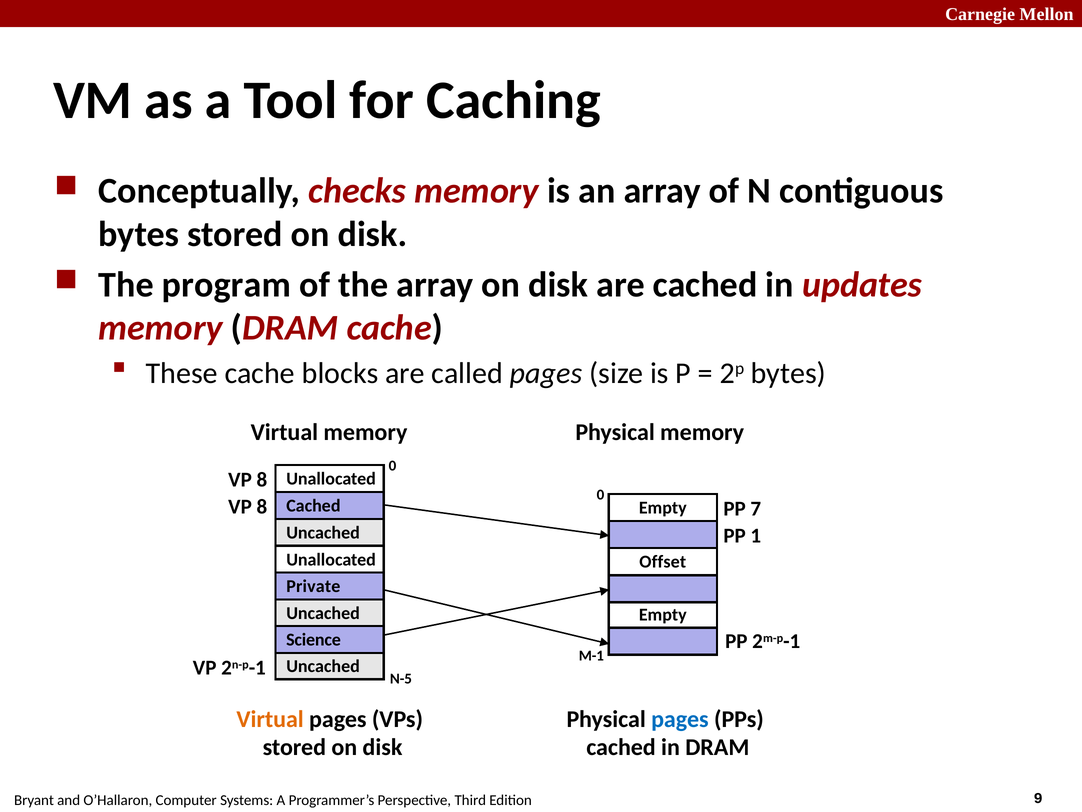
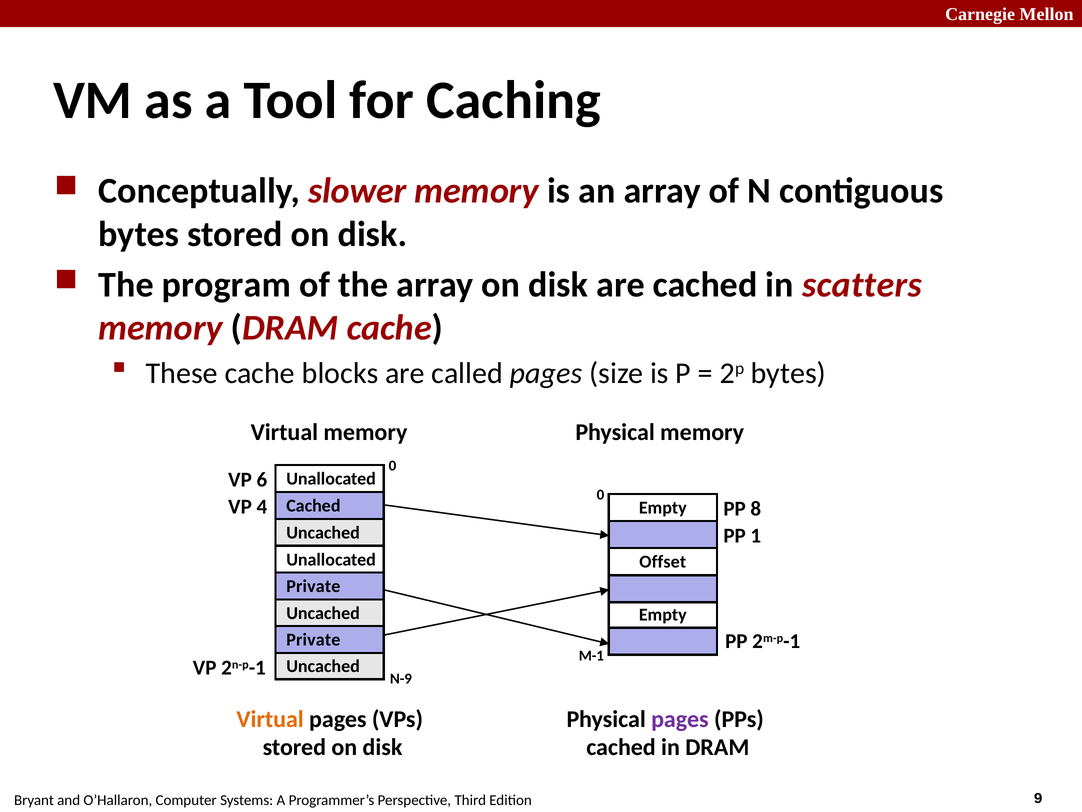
checks: checks -> slower (357, 191)
updates: updates -> scatters (862, 285)
8: 8 -> 6 (262, 479)
8: 8 -> 4 (262, 506)
7: 7 -> 8 (756, 509)
Science: Science -> Private (313, 639)
N-5: N-5 -> N-9 (401, 678)
pages colour: blue -> purple (680, 719)
